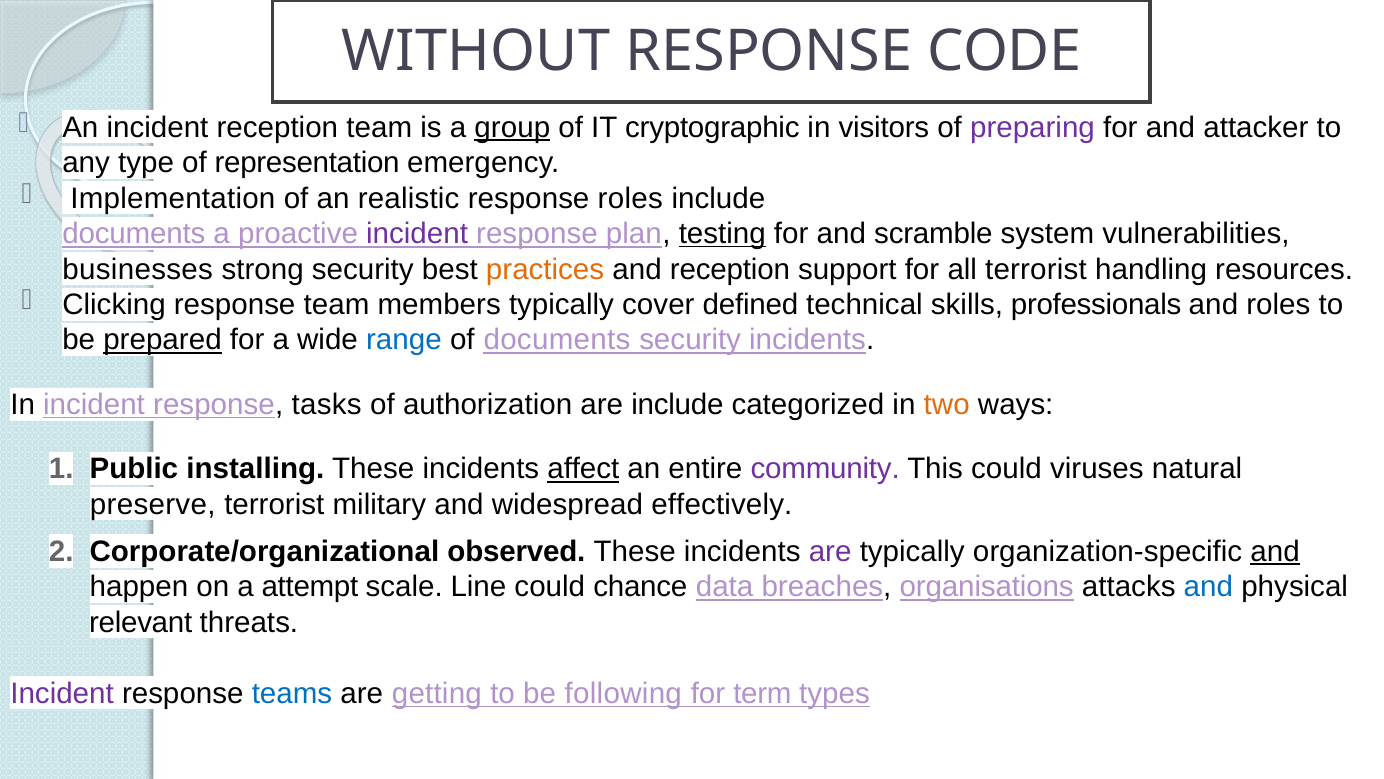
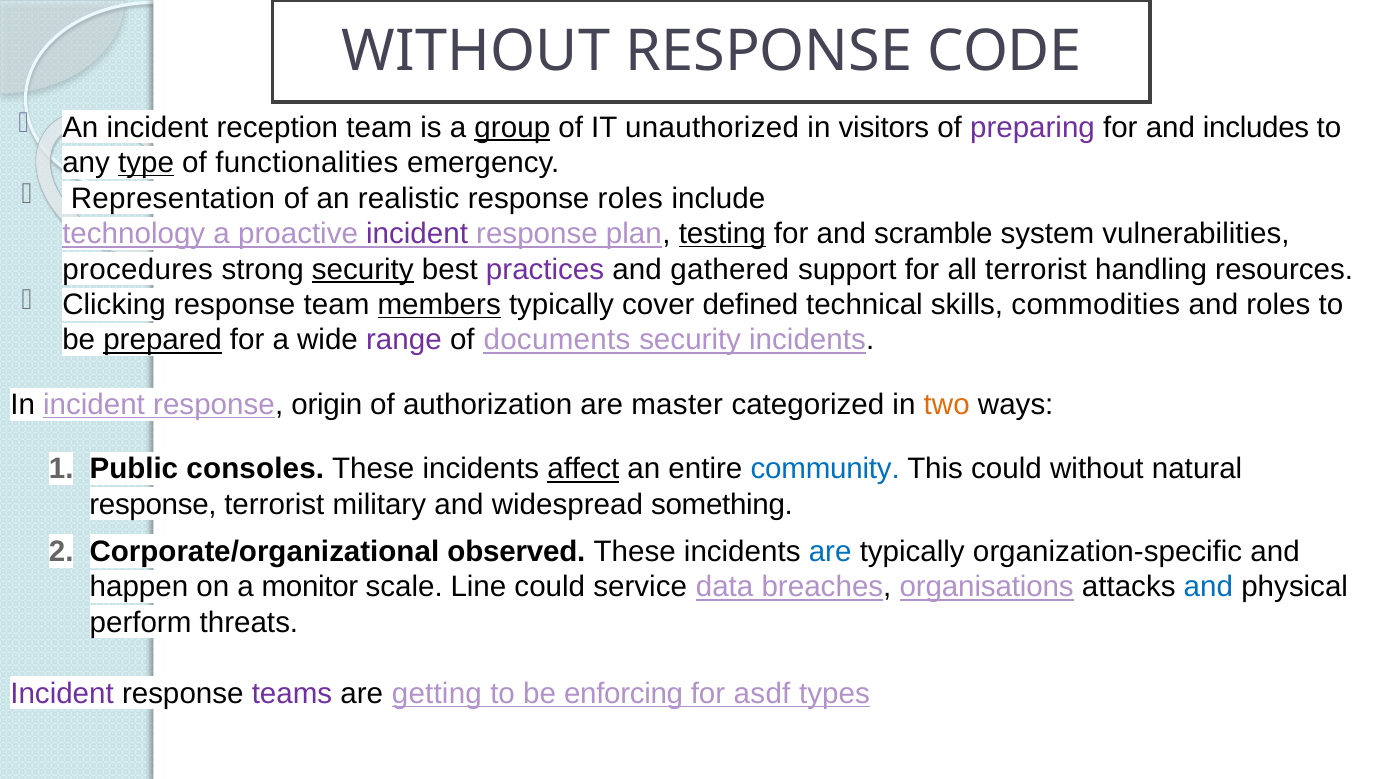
cryptographic: cryptographic -> unauthorized (712, 127)
attacker: attacker -> includes (1256, 127)
type underline: none -> present (146, 163)
representation: representation -> functionalities (307, 163)
Implementation: Implementation -> Representation (173, 198)
documents: documents -> technology (134, 234)
businesses: businesses -> procedures (138, 269)
security underline: none -> present (363, 269)
practices colour: orange -> purple (545, 269)
and reception: reception -> gathered (730, 269)
members underline: none -> present (439, 305)
professionals: professionals -> commodities (1096, 305)
range colour: blue -> purple (404, 340)
tasks: tasks -> origin (327, 404)
are include: include -> master (677, 404)
installing: installing -> consoles (255, 469)
community colour: purple -> blue (825, 469)
could viruses: viruses -> without (1097, 469)
preserve: preserve -> response (153, 504)
effectively: effectively -> something (722, 504)
are colour: purple -> blue (830, 551)
and underline: present -> none (1275, 551)
attempt: attempt -> monitor (310, 587)
chance: chance -> service (640, 587)
relevant: relevant -> perform (141, 622)
teams colour: blue -> purple (292, 693)
following: following -> enforcing (624, 693)
term: term -> asdf (762, 693)
